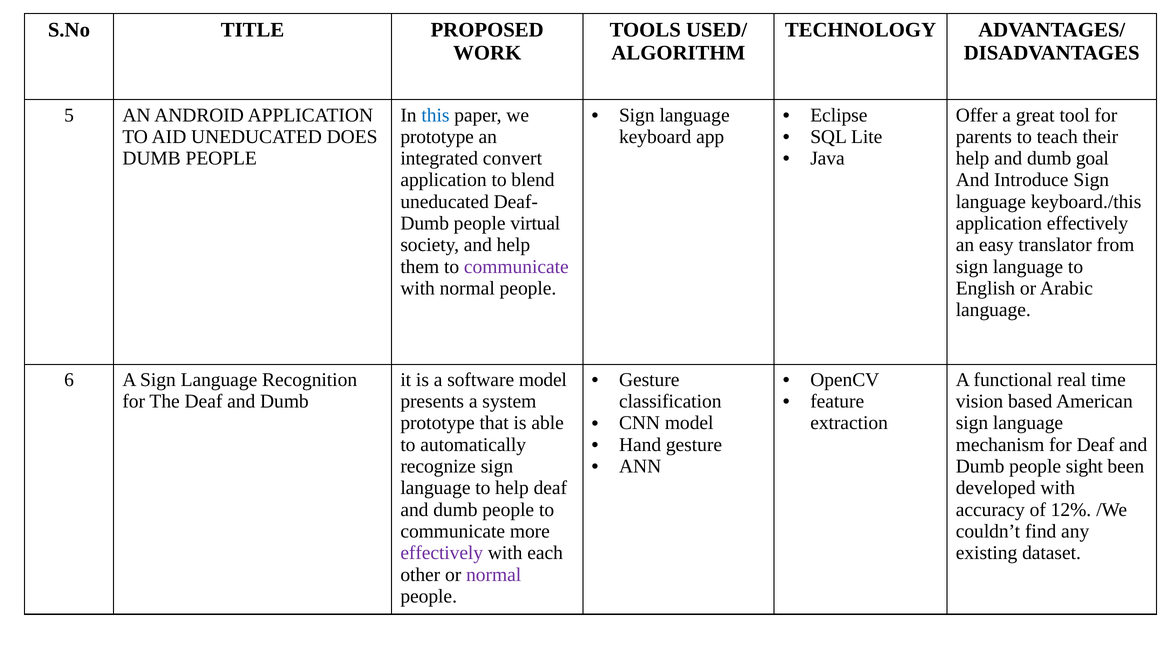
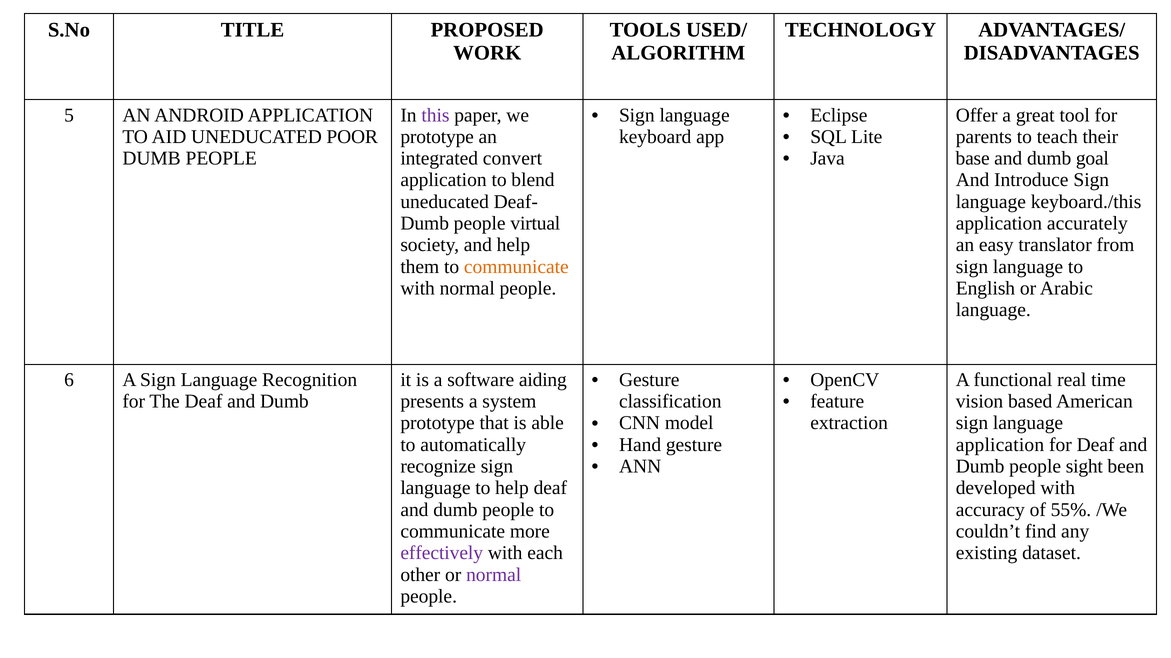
this colour: blue -> purple (435, 115)
DOES: DOES -> POOR (352, 137)
help: help -> base (973, 159)
application effectively: effectively -> accurately (1087, 224)
communicate colour: purple -> orange (516, 267)
software model: model -> aiding (543, 380)
mechanism: mechanism -> application (1000, 445)
12%: 12% -> 55% (1071, 510)
